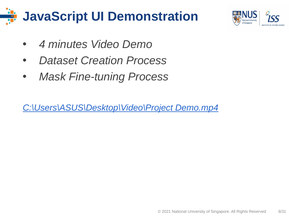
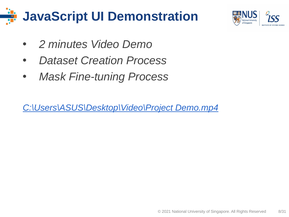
4: 4 -> 2 (42, 44)
